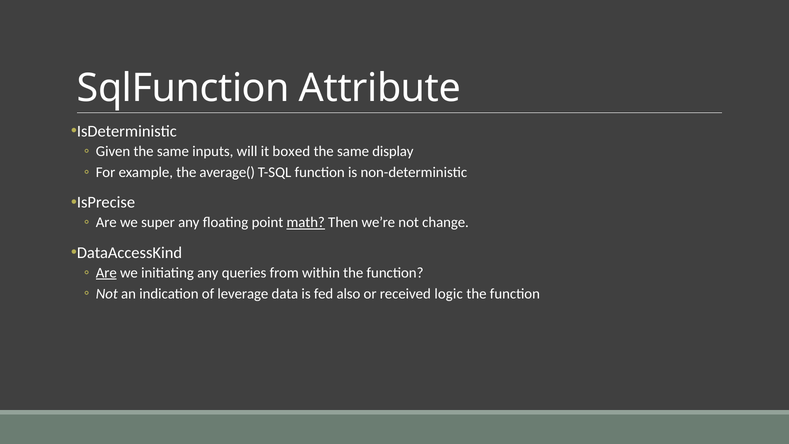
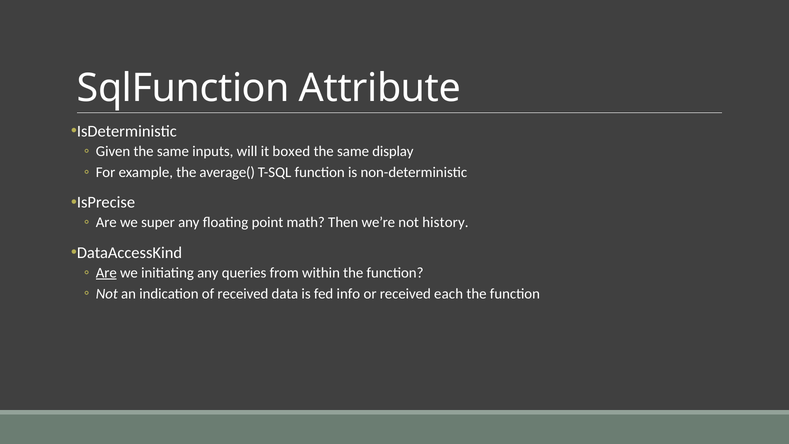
math underline: present -> none (306, 222)
change: change -> history (445, 222)
of leverage: leverage -> received (243, 294)
also: also -> info (348, 294)
logic: logic -> each (449, 294)
